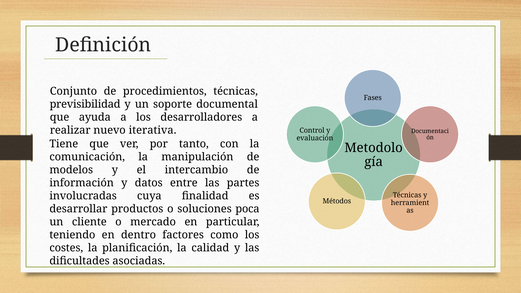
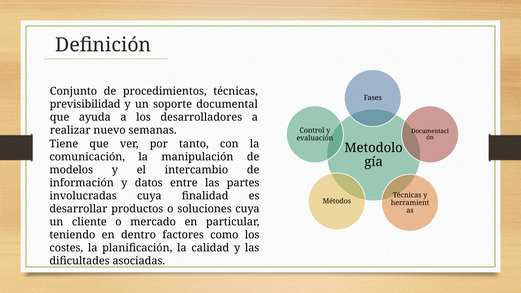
iterativa: iterativa -> semanas (153, 130)
soluciones poca: poca -> cuya (247, 209)
